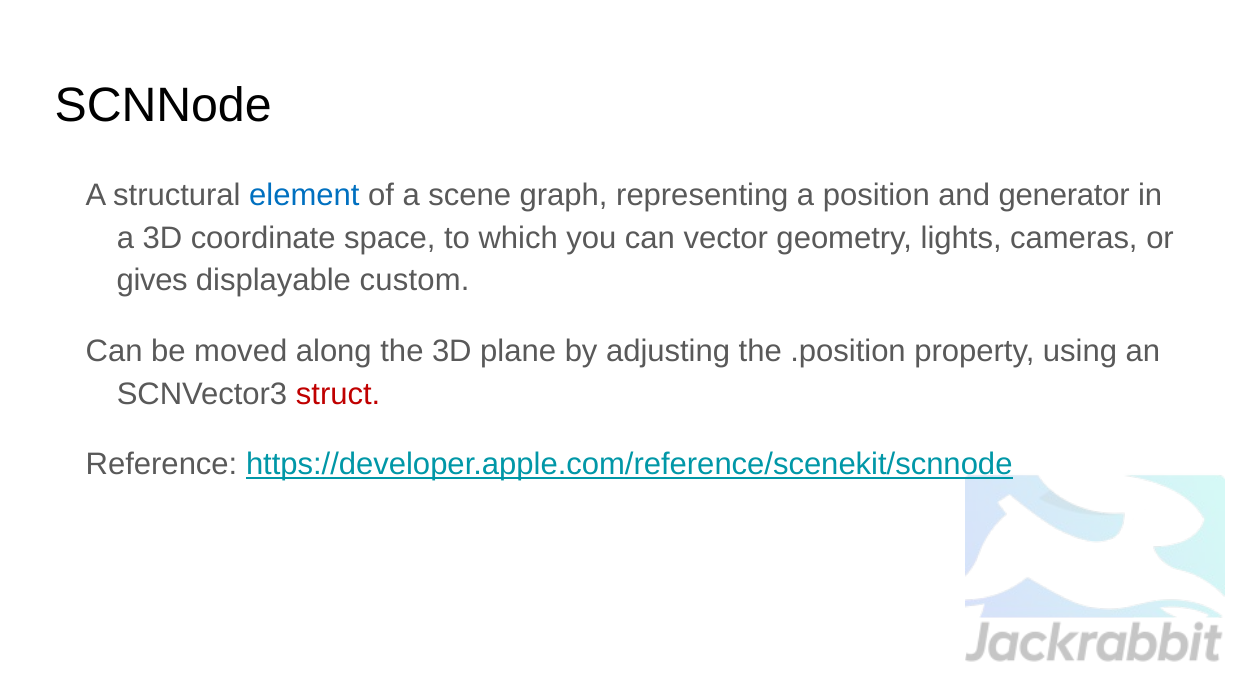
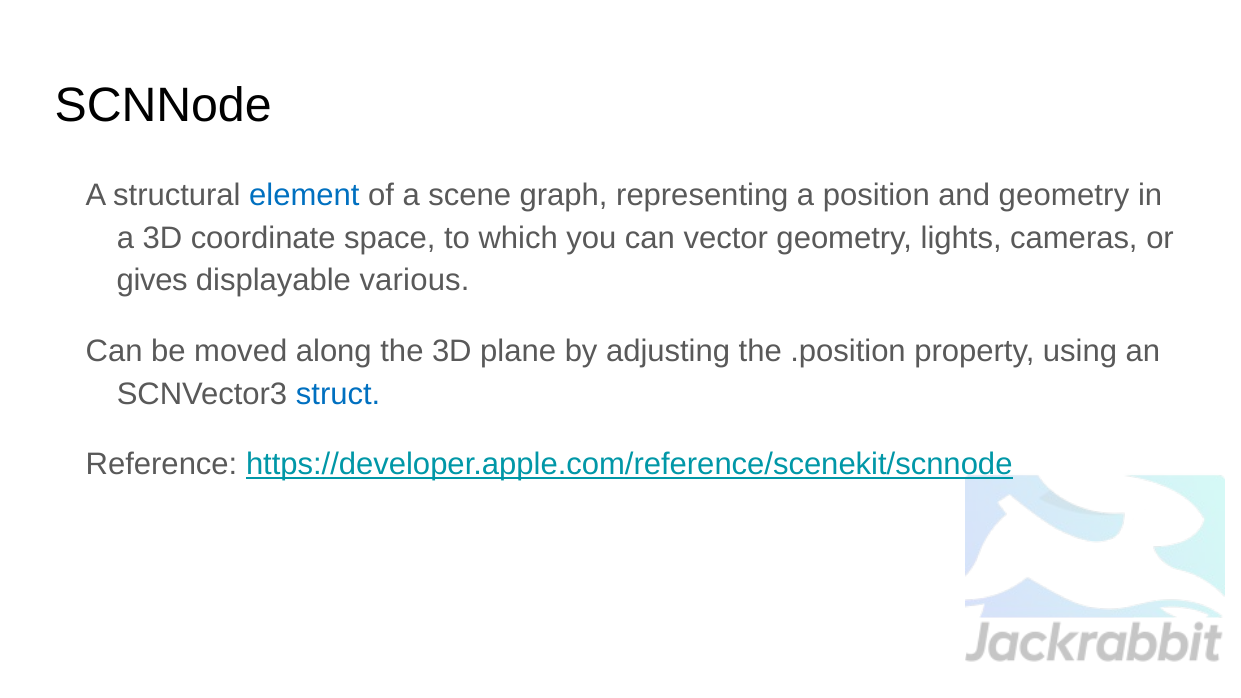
and generator: generator -> geometry (1064, 195)
custom: custom -> various (415, 281)
struct colour: red -> blue (338, 394)
